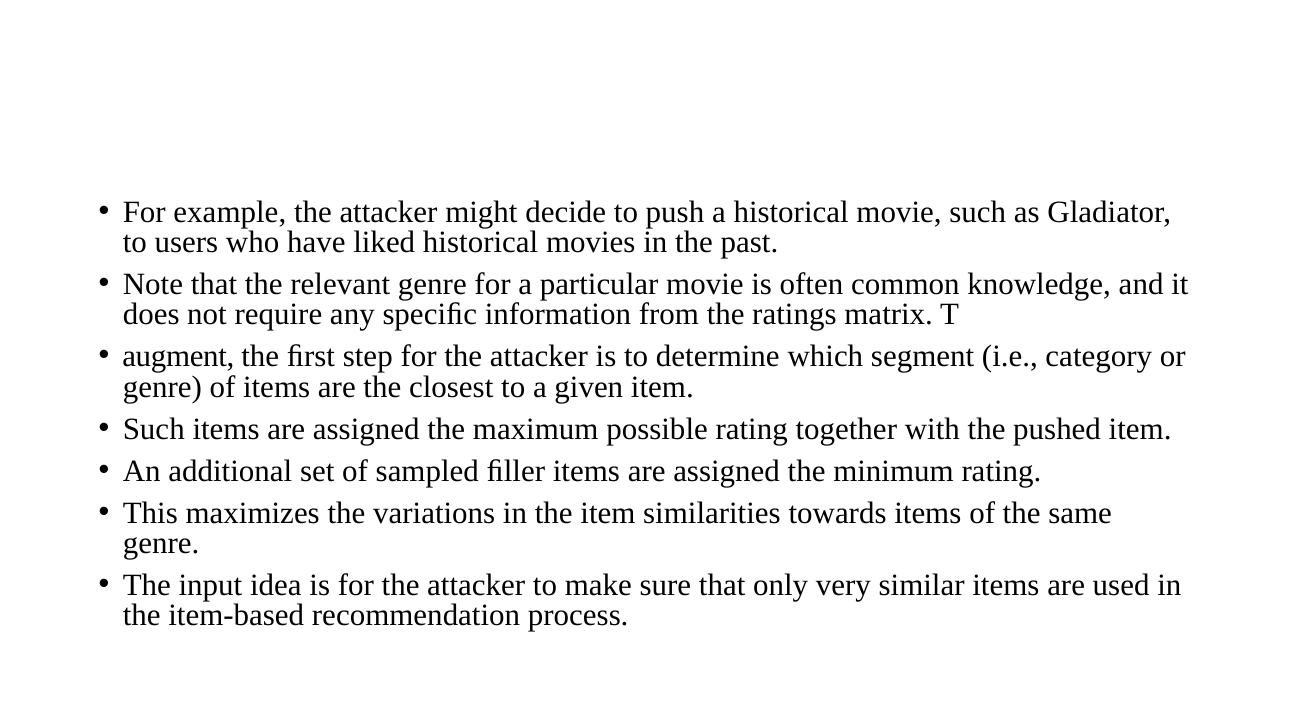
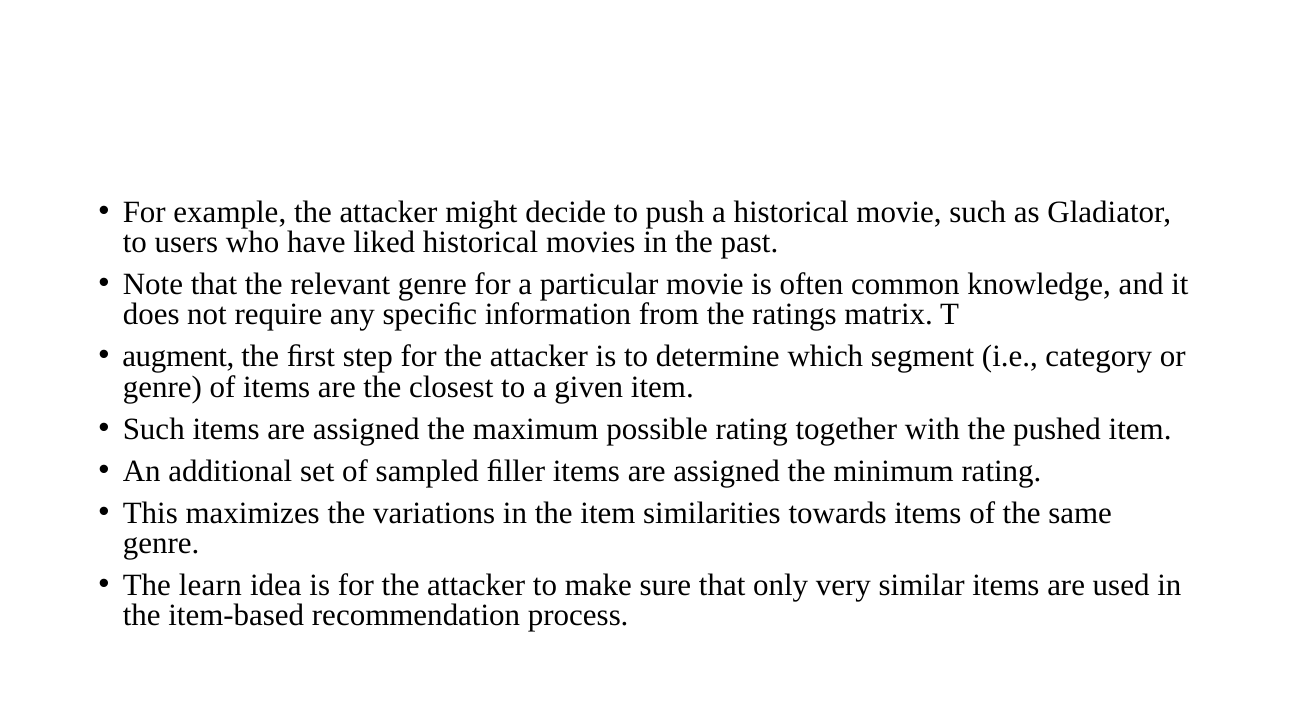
input: input -> learn (210, 586)
